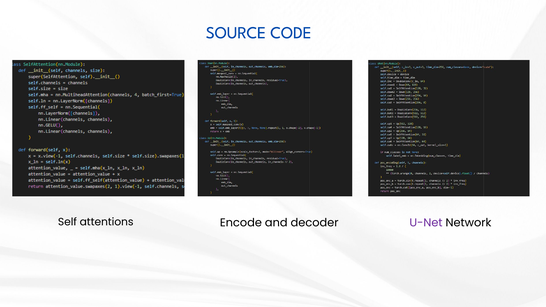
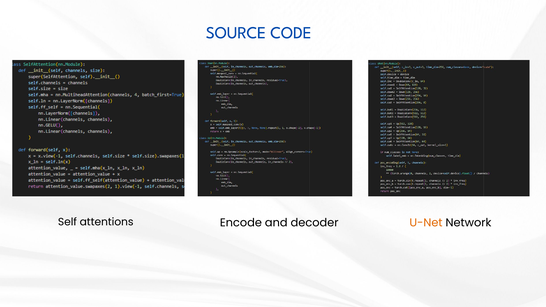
U-Net colour: purple -> orange (426, 223)
